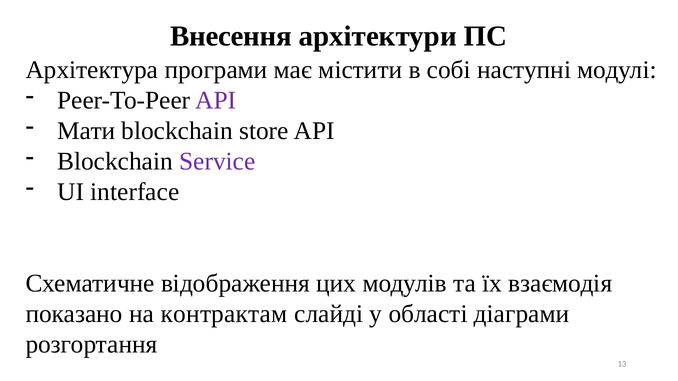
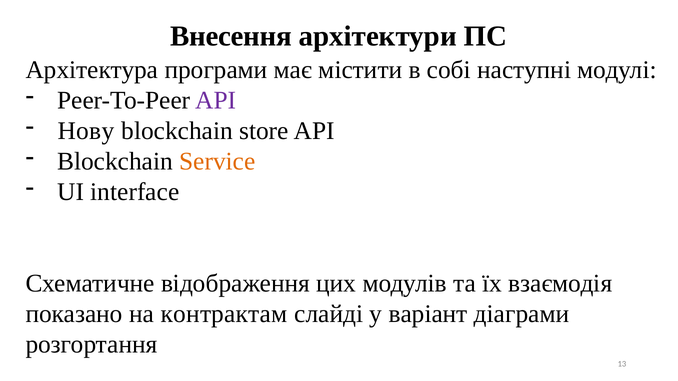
Мати: Мати -> Нову (86, 131)
Service colour: purple -> orange (217, 161)
області: області -> варіант (428, 314)
